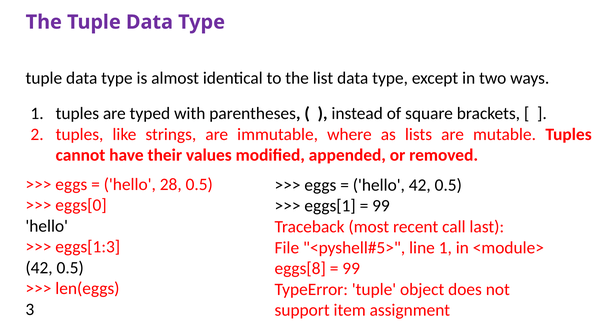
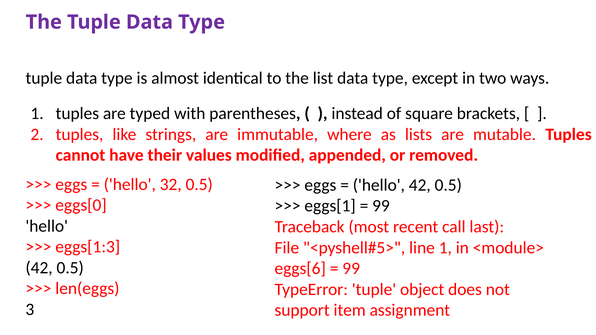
28: 28 -> 32 (171, 184)
eggs[8: eggs[8 -> eggs[6 (300, 269)
